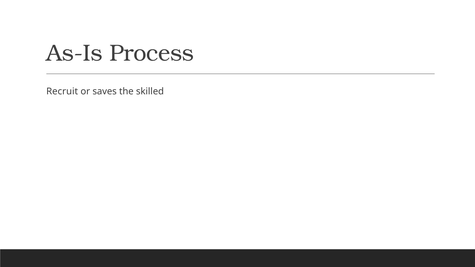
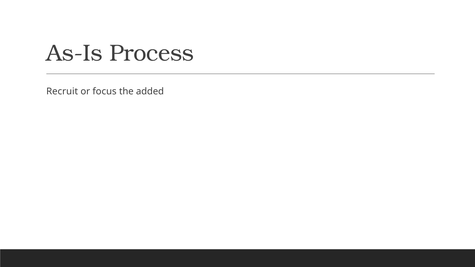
saves: saves -> focus (105, 91)
skilled: skilled -> added (150, 91)
